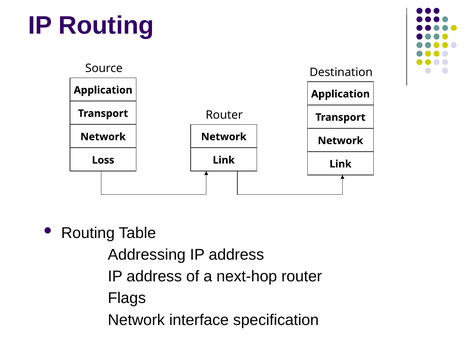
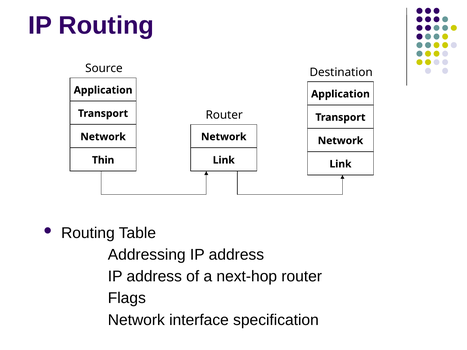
Loss: Loss -> Thin (103, 160)
